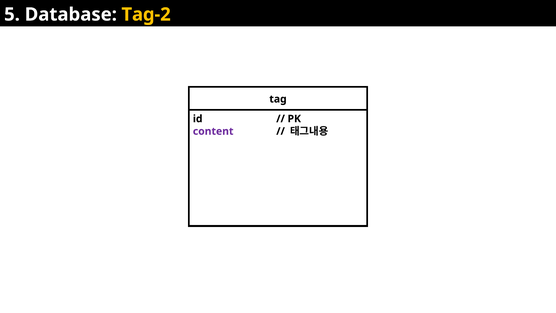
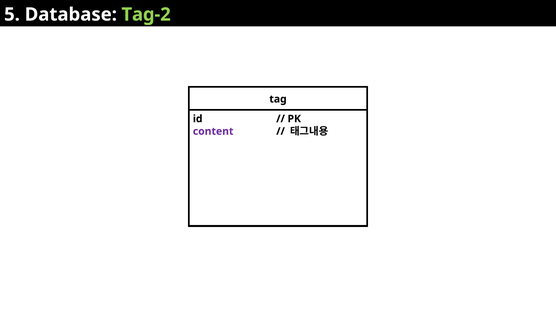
Tag-2 colour: yellow -> light green (146, 14)
